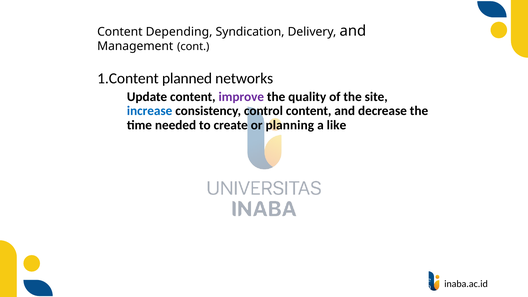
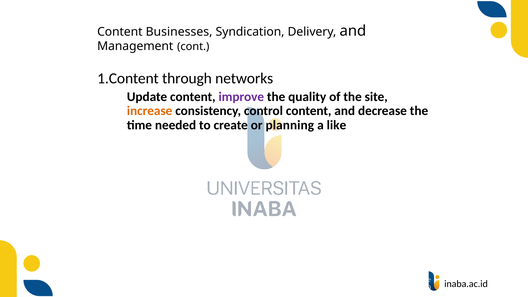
Depending: Depending -> Businesses (179, 32)
planned: planned -> through (187, 78)
increase colour: blue -> orange (150, 111)
